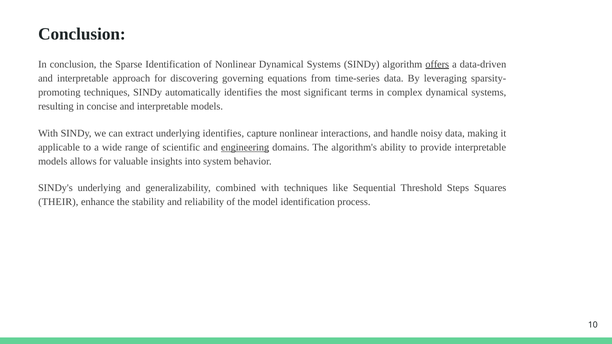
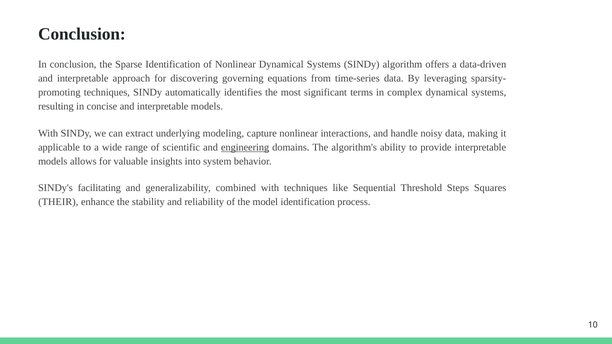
offers underline: present -> none (437, 64)
underlying identifies: identifies -> modeling (223, 133)
SINDy's underlying: underlying -> facilitating (99, 188)
